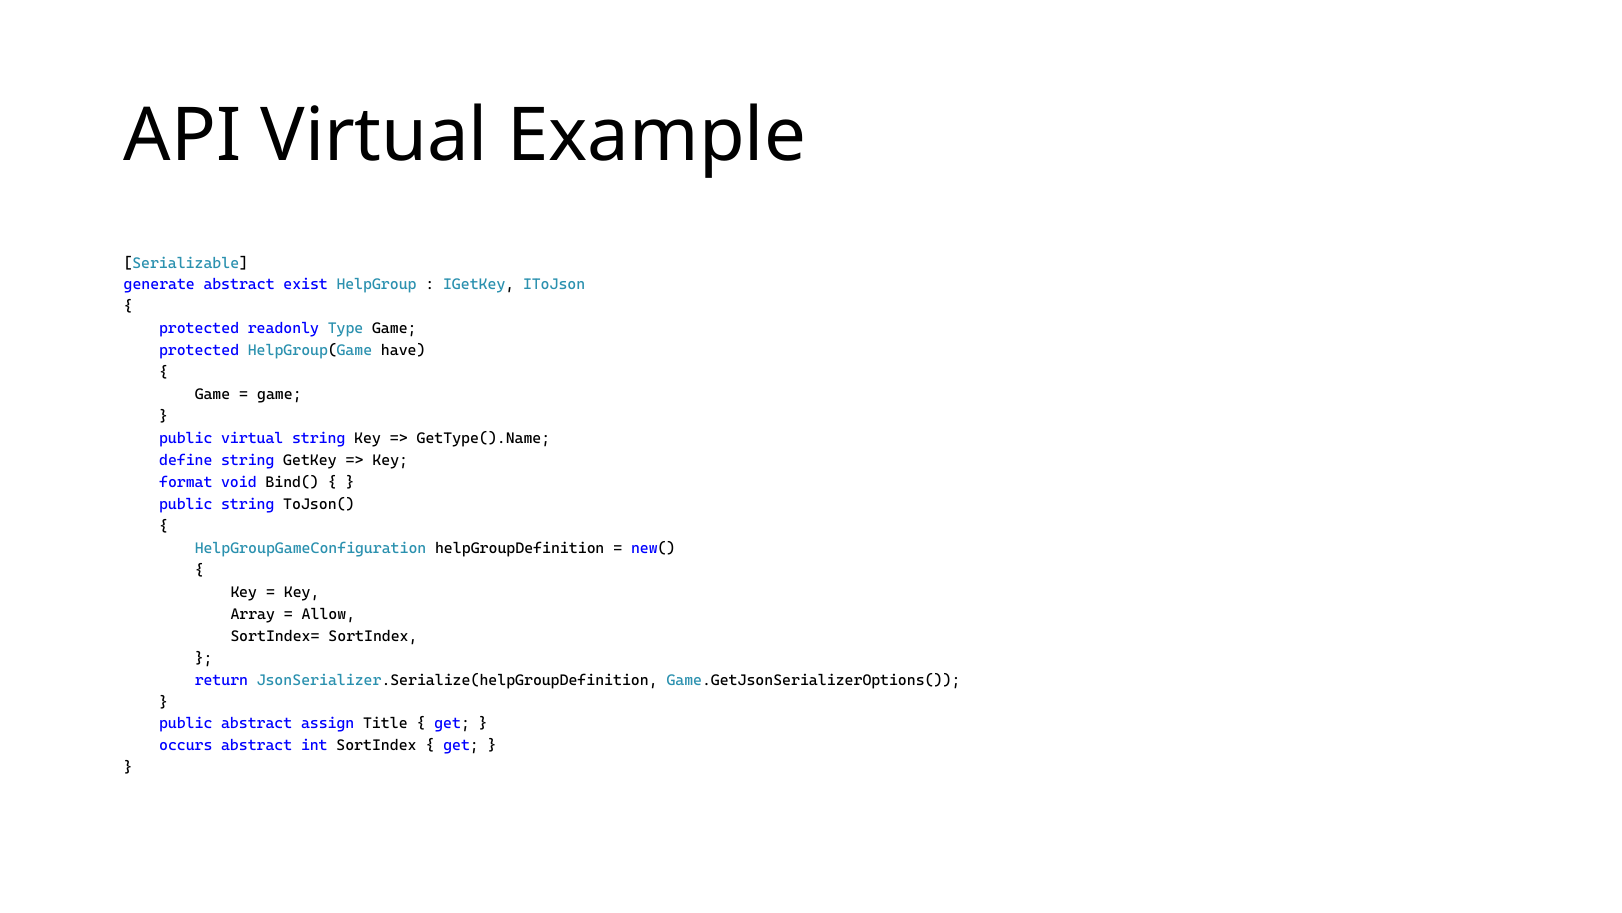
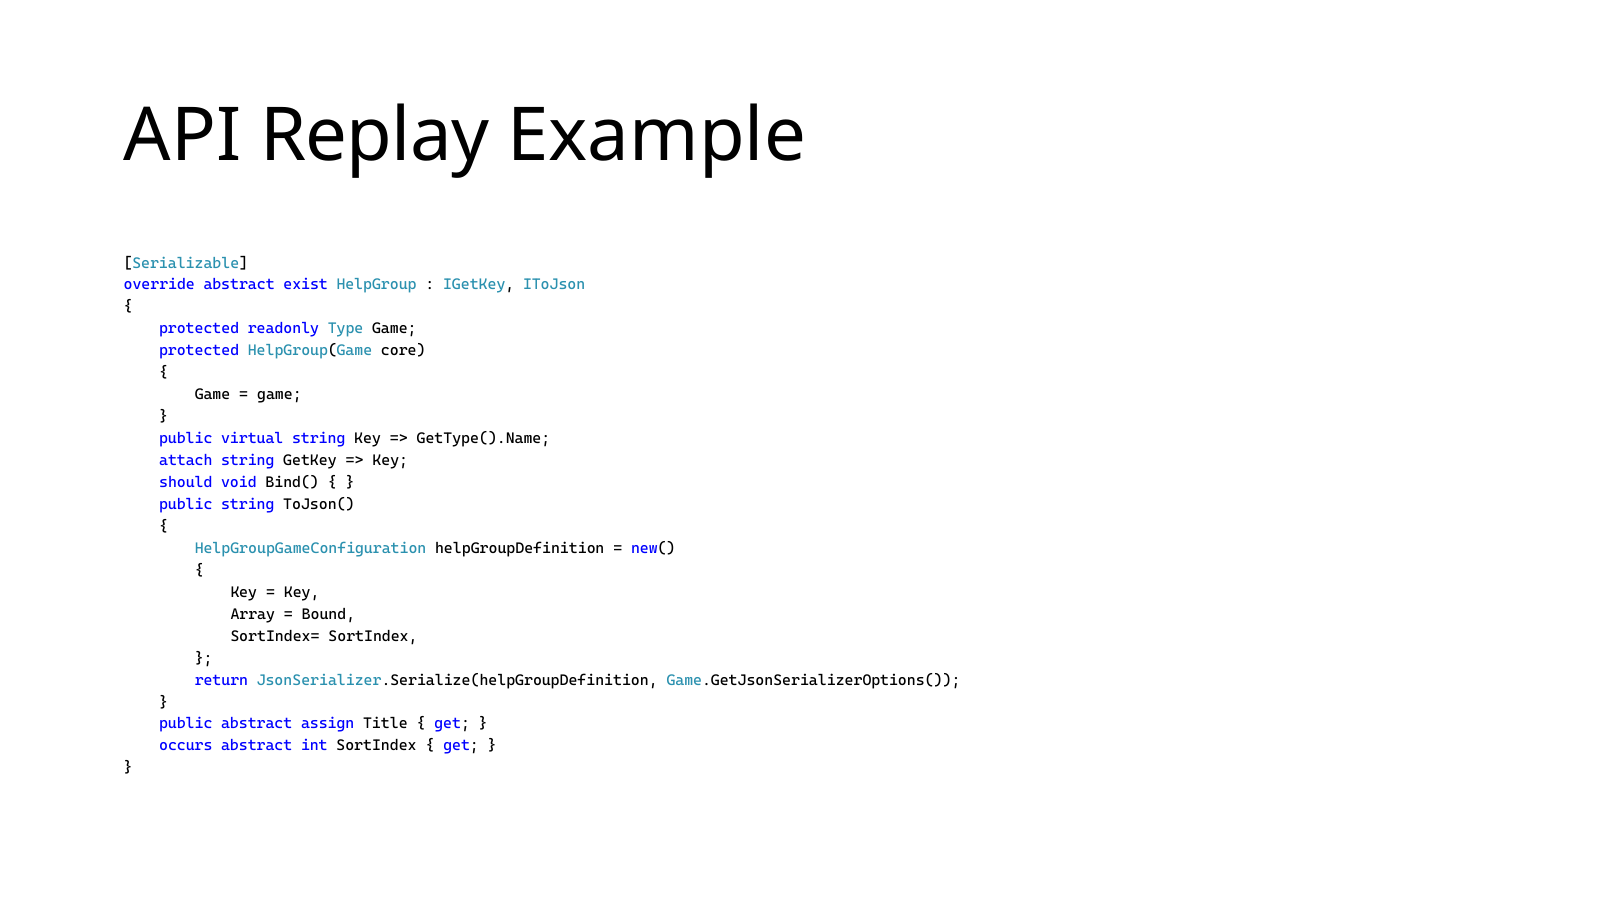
API Virtual: Virtual -> Replay (375, 136)
generate: generate -> override (159, 285)
have: have -> core (403, 351)
define: define -> attach (186, 460)
format: format -> should (186, 482)
Allow: Allow -> Bound (328, 614)
